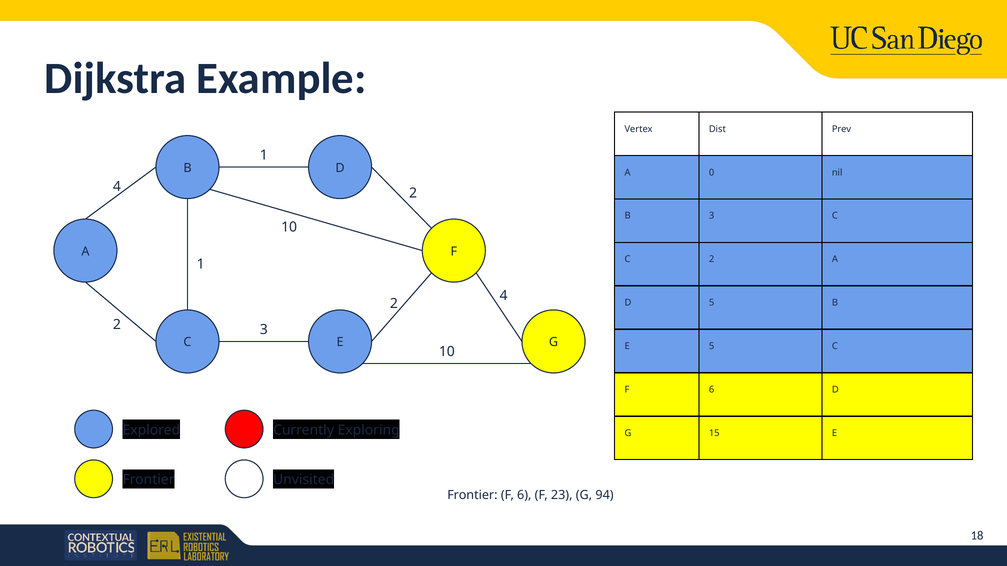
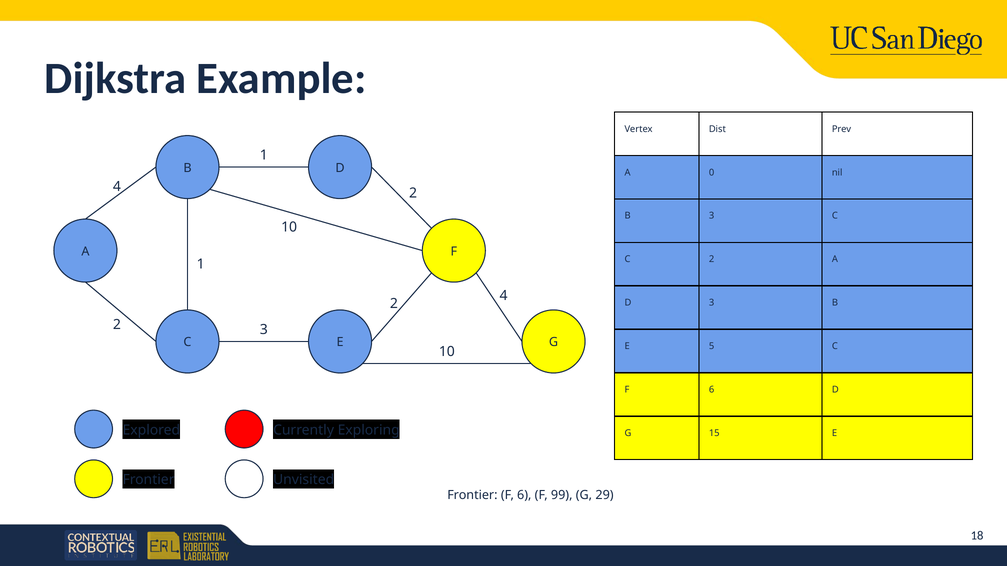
D 5: 5 -> 3 (712, 303)
23: 23 -> 99 (562, 495)
94: 94 -> 29 (605, 495)
